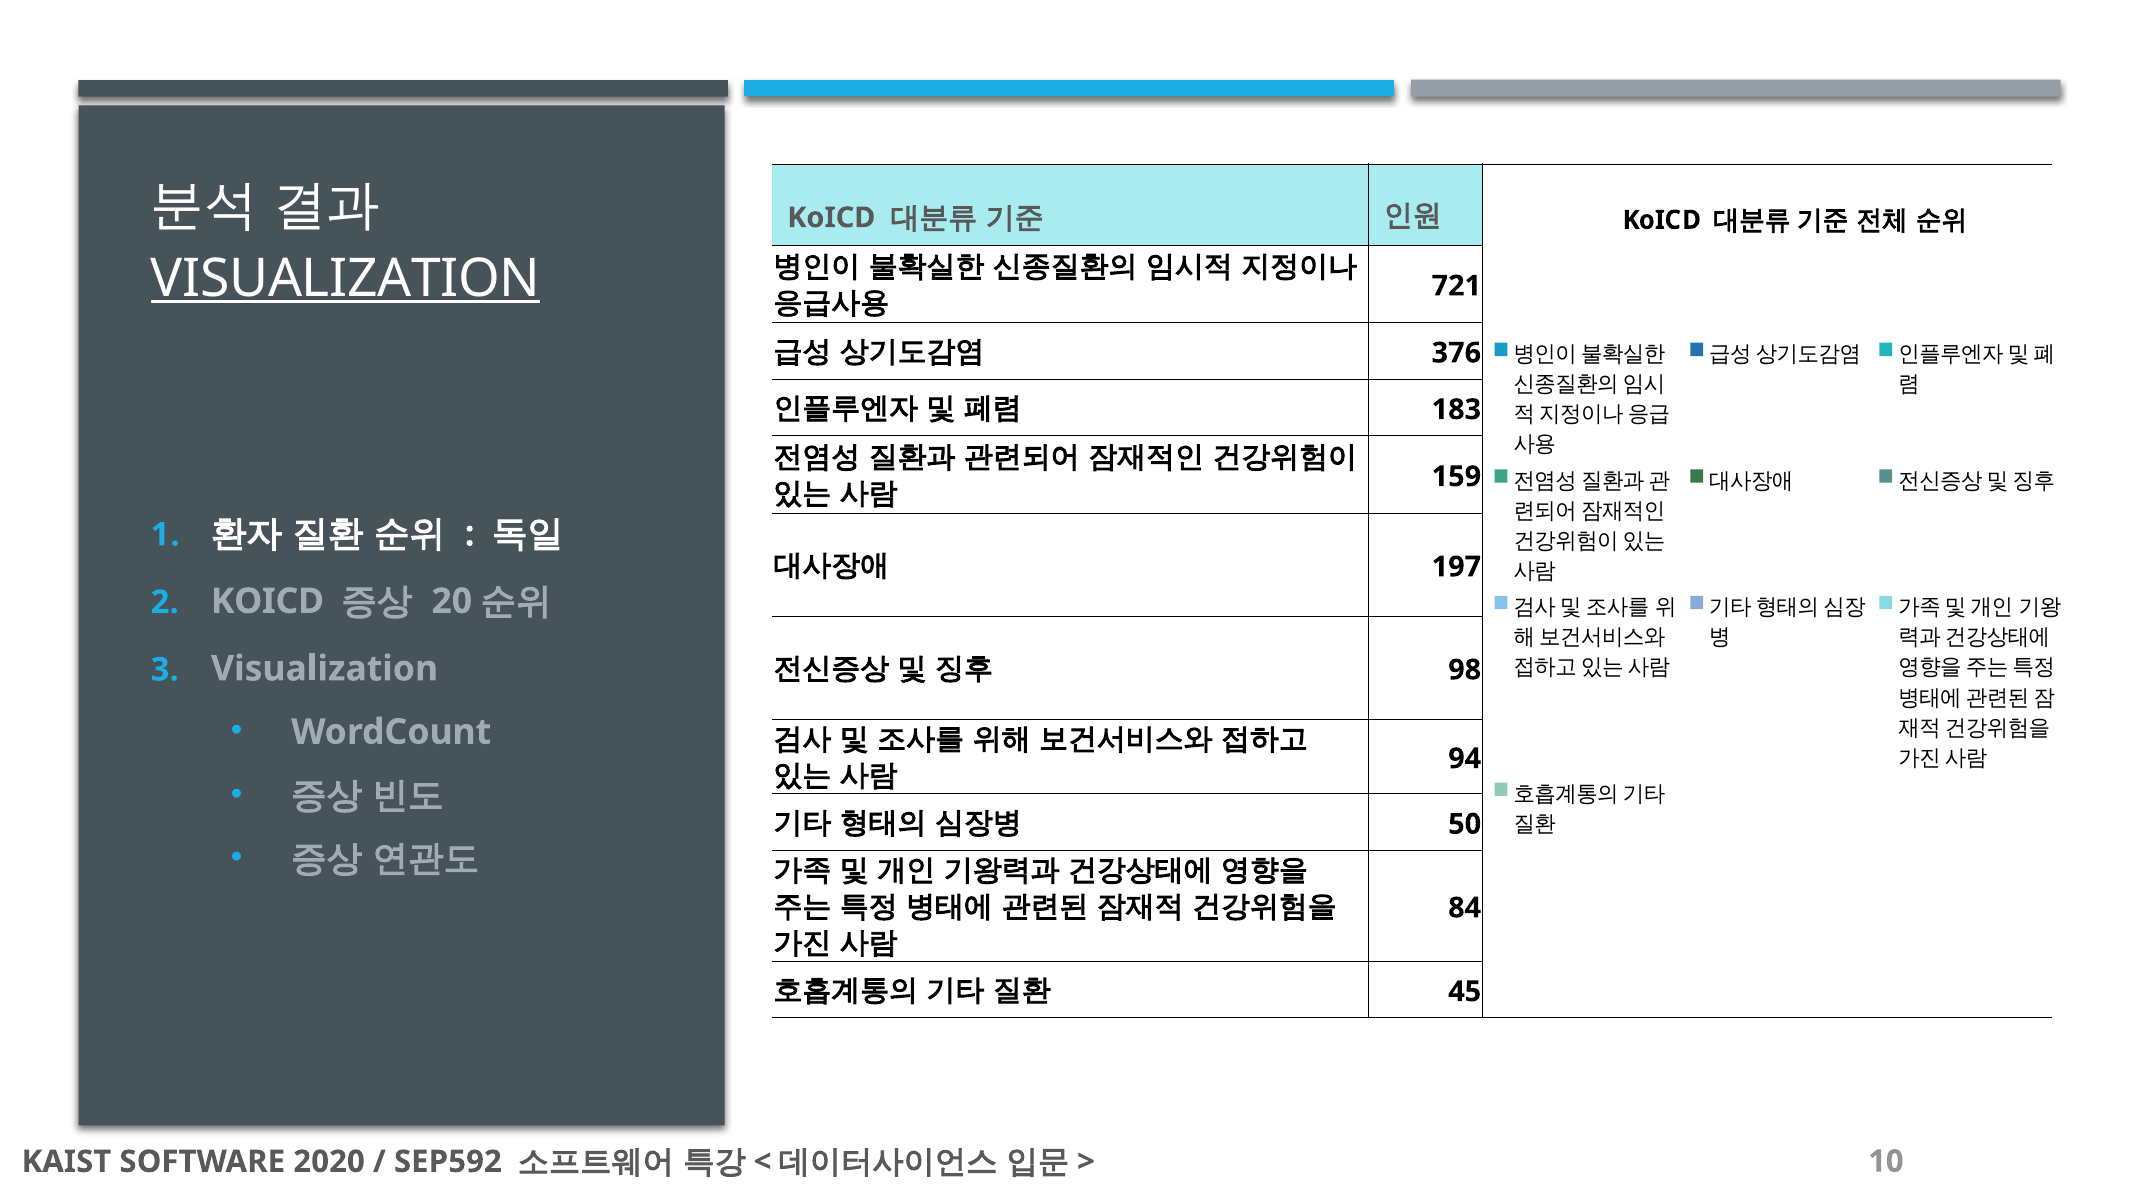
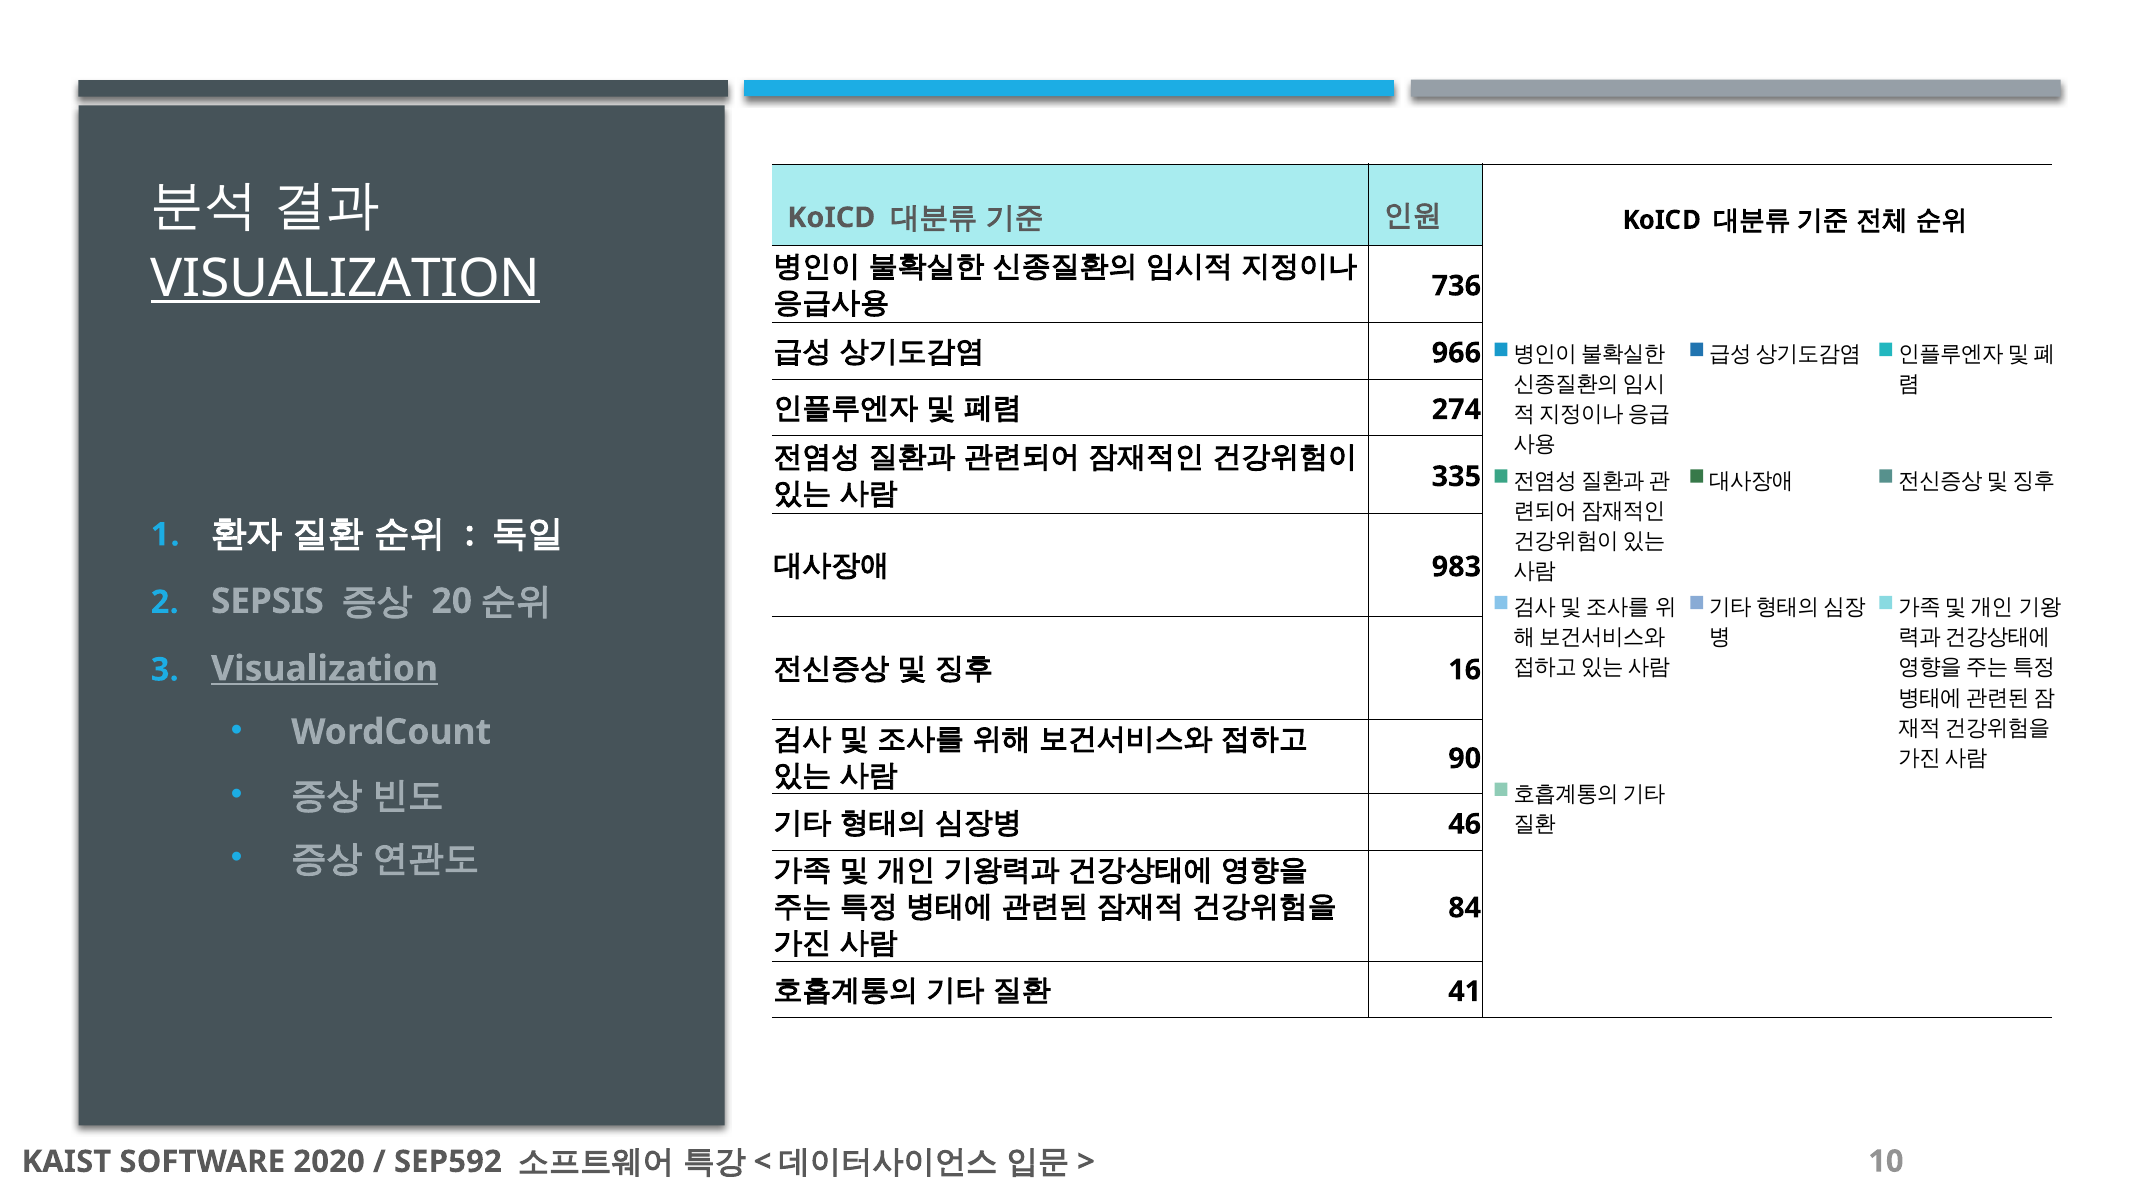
721: 721 -> 736 (1456, 286)
376: 376 -> 966 (1456, 353)
183: 183 -> 274 (1456, 410)
159: 159 -> 335 (1456, 477)
197: 197 -> 983 (1456, 567)
KOICD: KOICD -> SEPSIS (267, 601)
98: 98 -> 16 (1465, 670)
Visualization underline: none -> present (325, 669)
94: 94 -> 90 (1465, 759)
50: 50 -> 46 (1465, 824)
45: 45 -> 41 (1465, 992)
